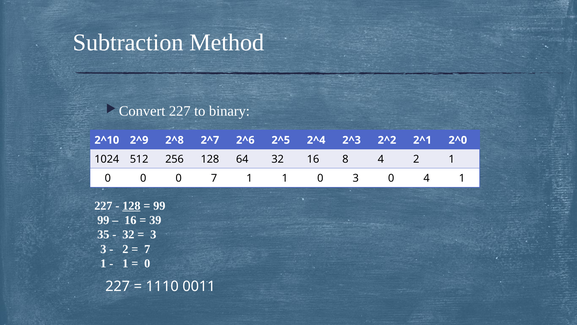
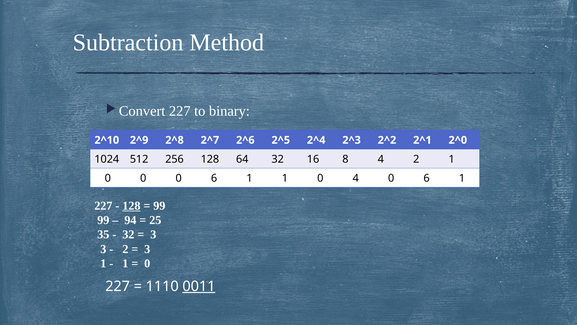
0 0 7: 7 -> 6 (214, 178)
0 3: 3 -> 4 (356, 178)
4: 4 -> 6 (427, 178)
16: 16 -> 94 (130, 220)
39: 39 -> 25 (155, 220)
7: 7 -> 3 (147, 249)
0011 underline: none -> present (199, 286)
